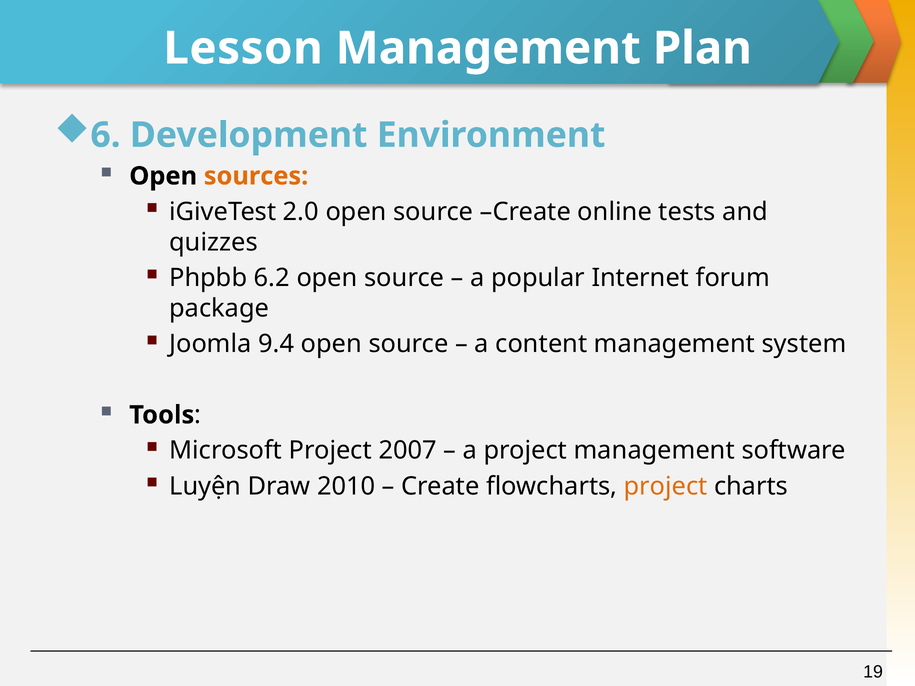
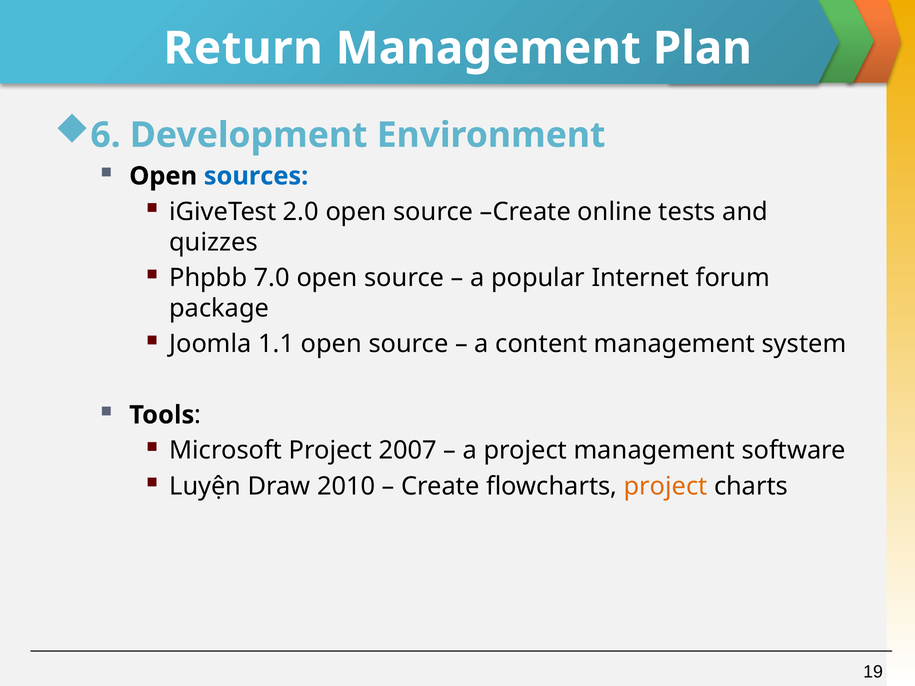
Lesson: Lesson -> Return (243, 48)
sources colour: orange -> blue (256, 176)
6.2: 6.2 -> 7.0 (272, 278)
9.4: 9.4 -> 1.1 (276, 344)
